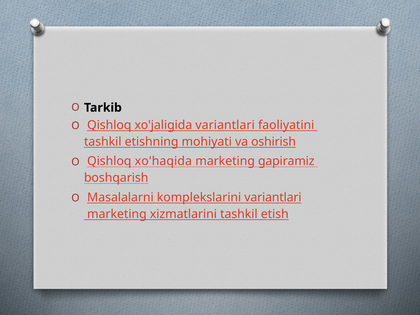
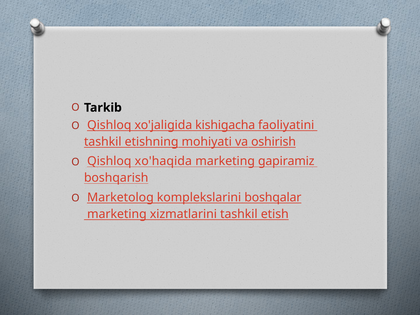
xo'jaligida variantlari: variantlari -> kishigacha (225, 125)
Masalalarni: Masalalarni -> Marketolog (120, 197)
komplekslarini variantlari: variantlari -> boshqalar (273, 197)
